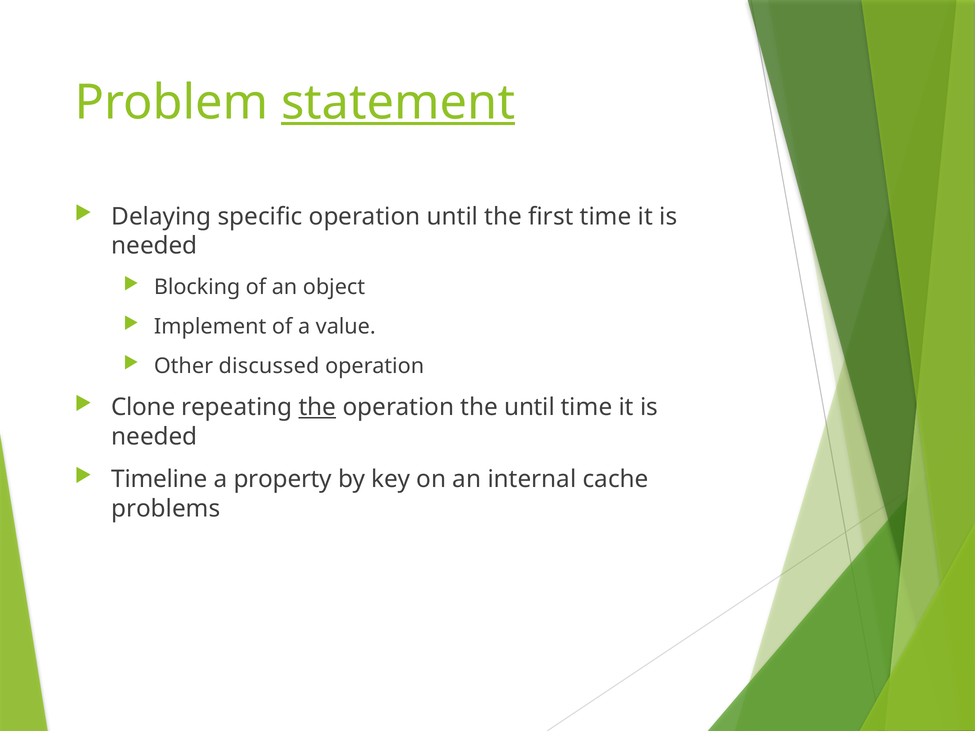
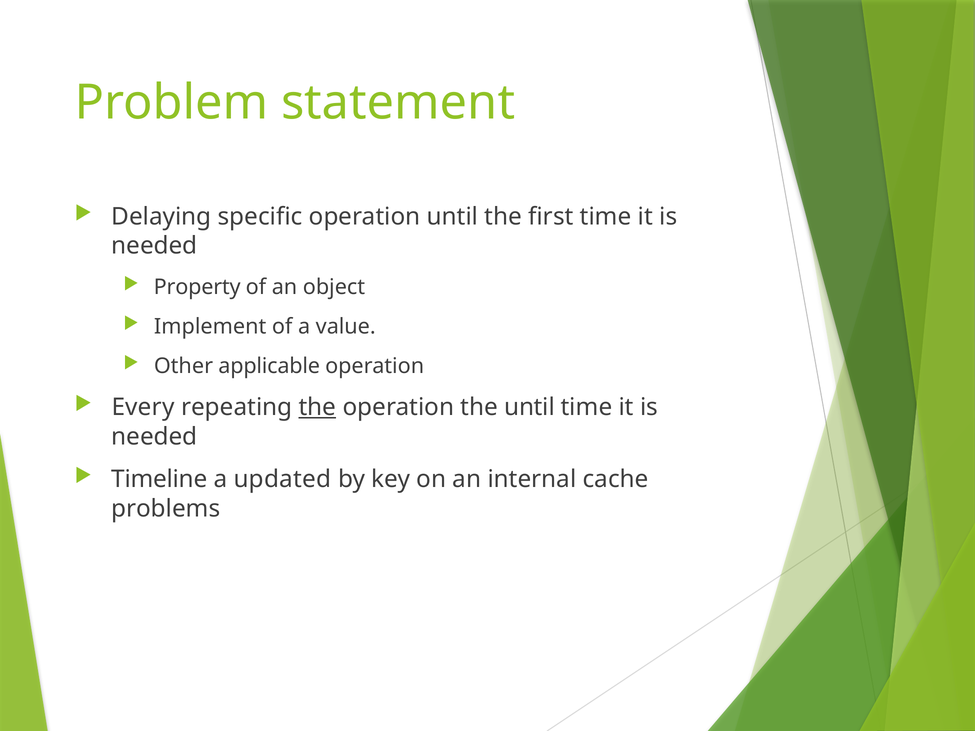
statement underline: present -> none (398, 103)
Blocking: Blocking -> Property (197, 287)
discussed: discussed -> applicable (269, 366)
Clone: Clone -> Every (143, 407)
property: property -> updated (283, 479)
